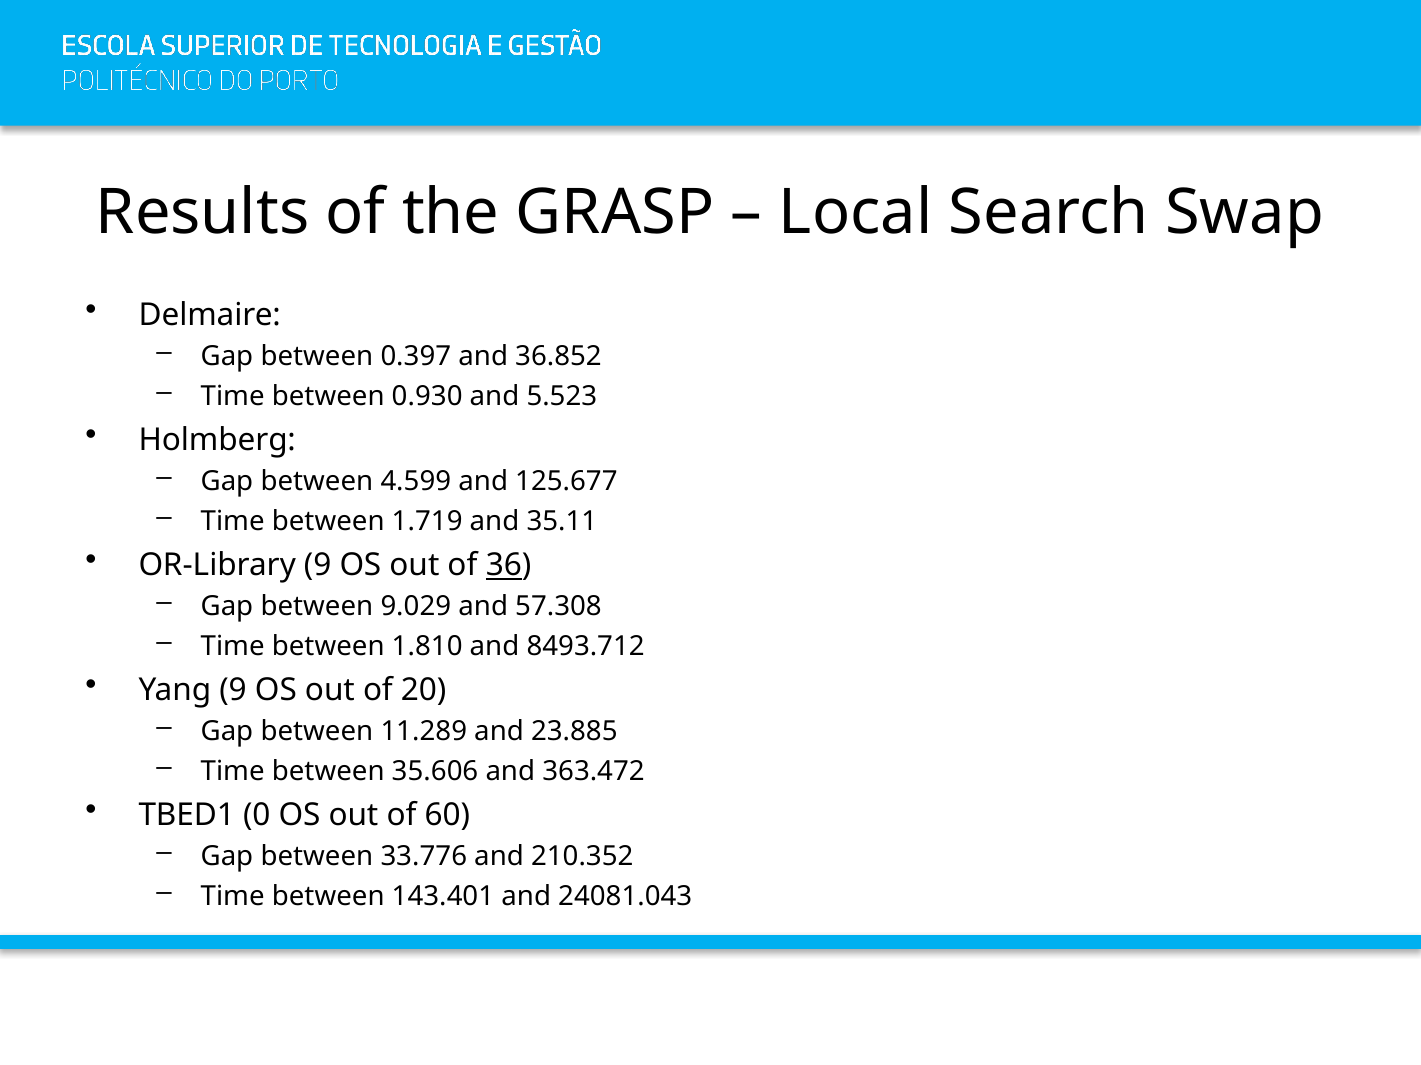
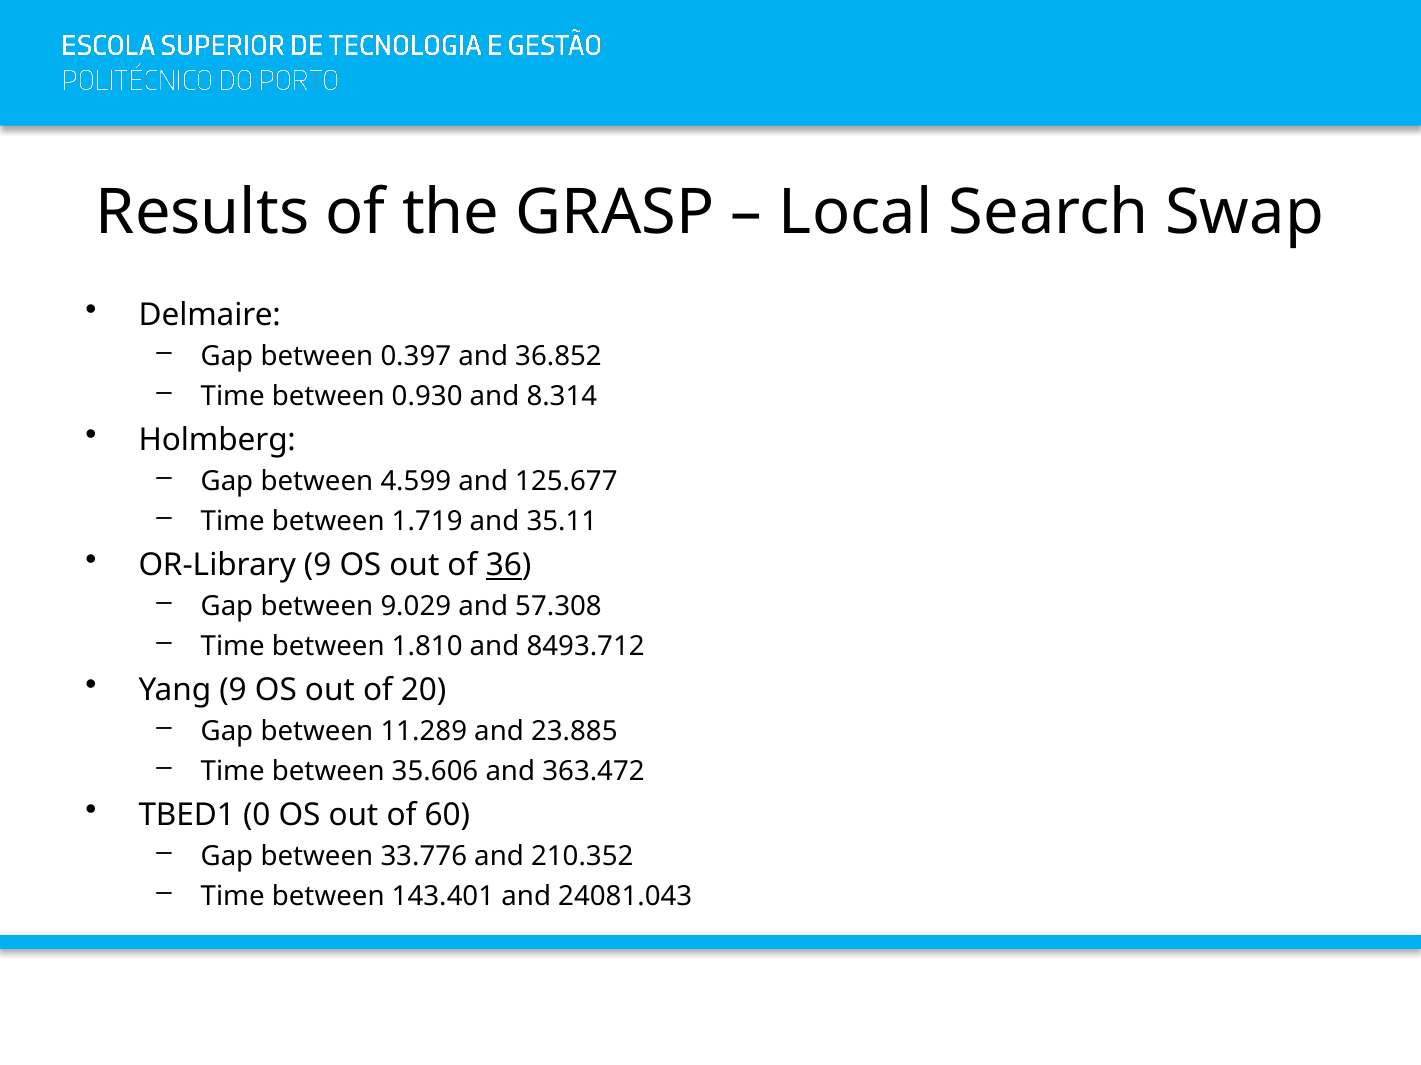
5.523: 5.523 -> 8.314 (562, 396)
